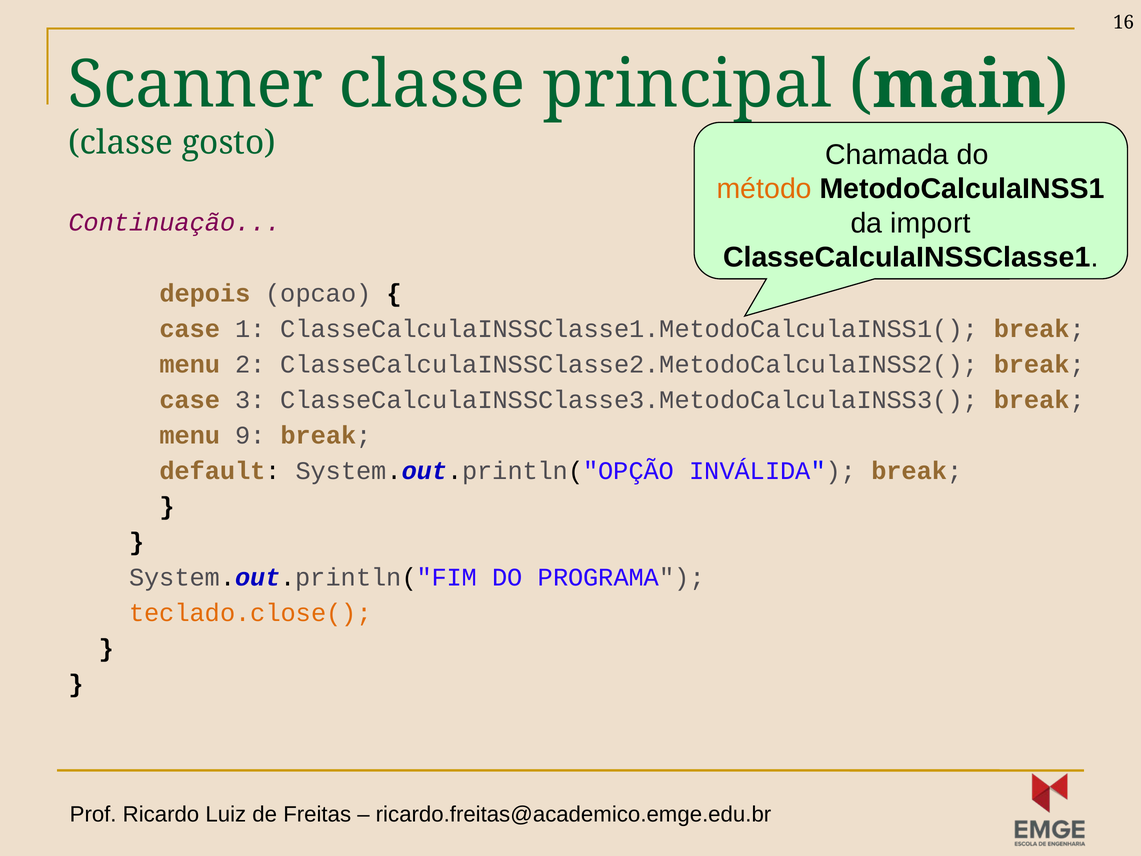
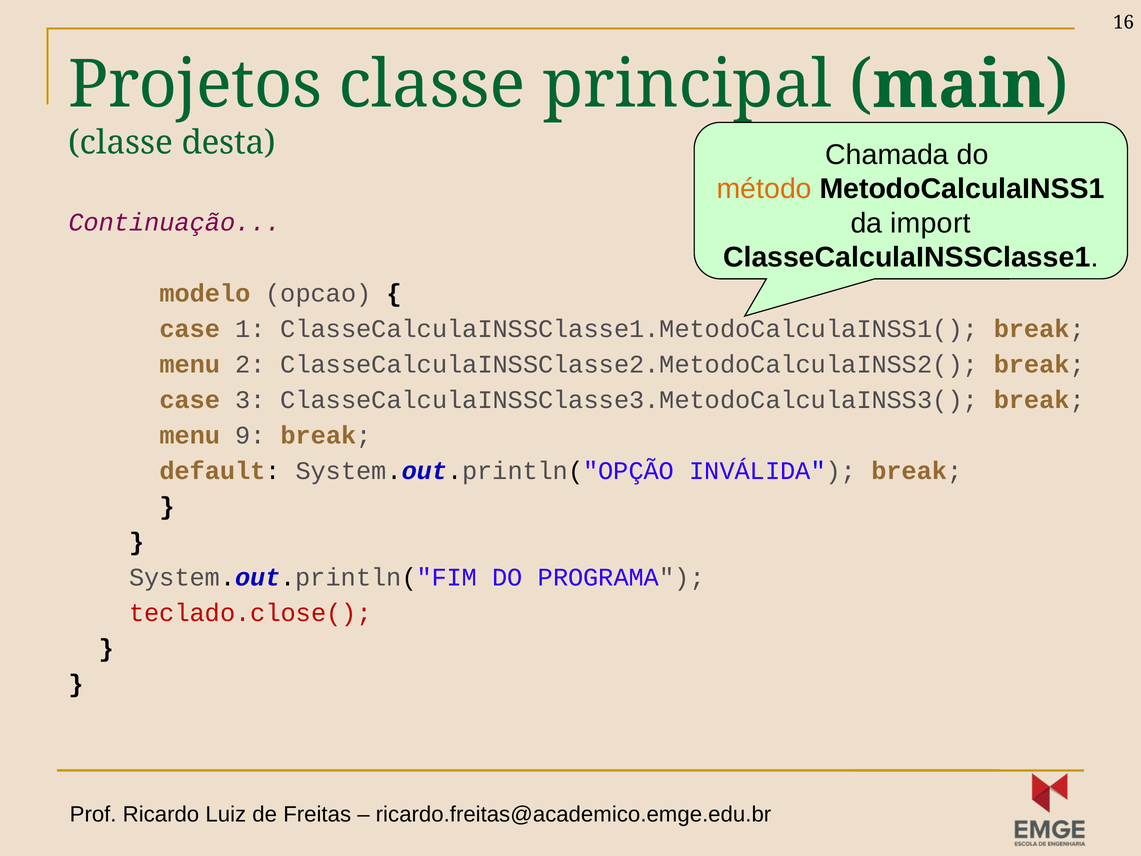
Scanner: Scanner -> Projetos (195, 85)
gosto: gosto -> desta (229, 143)
depois: depois -> modelo (205, 293)
teclado.close( colour: orange -> red (250, 613)
